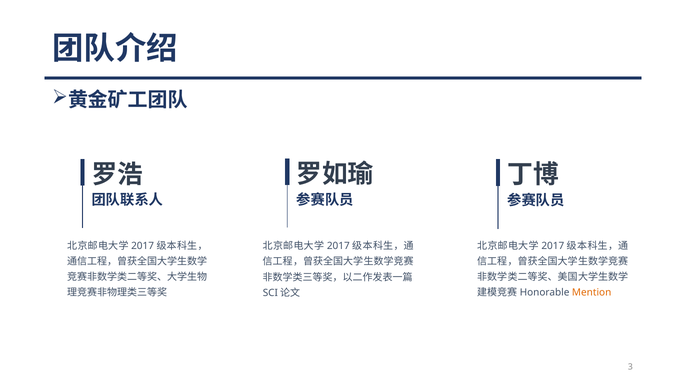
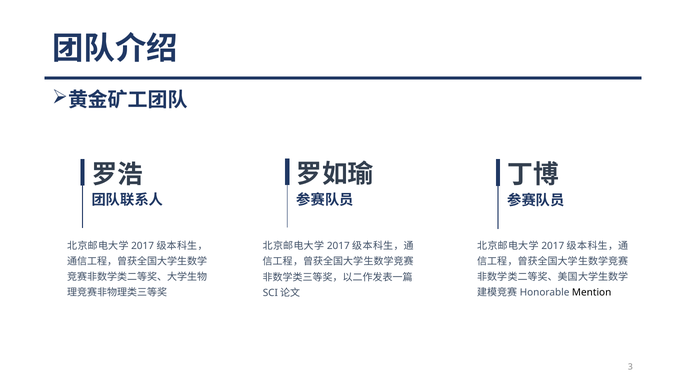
Mention colour: orange -> black (592, 293)
